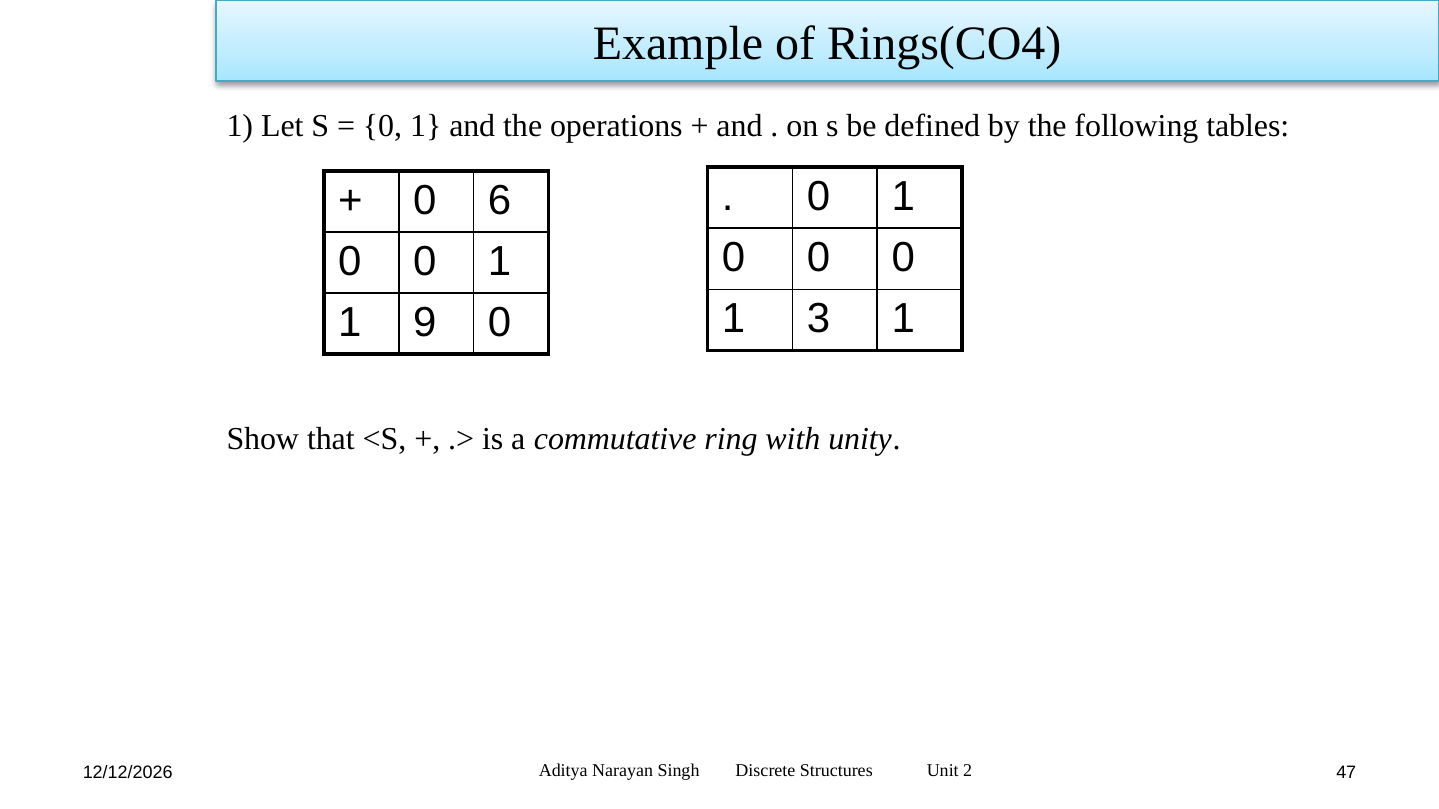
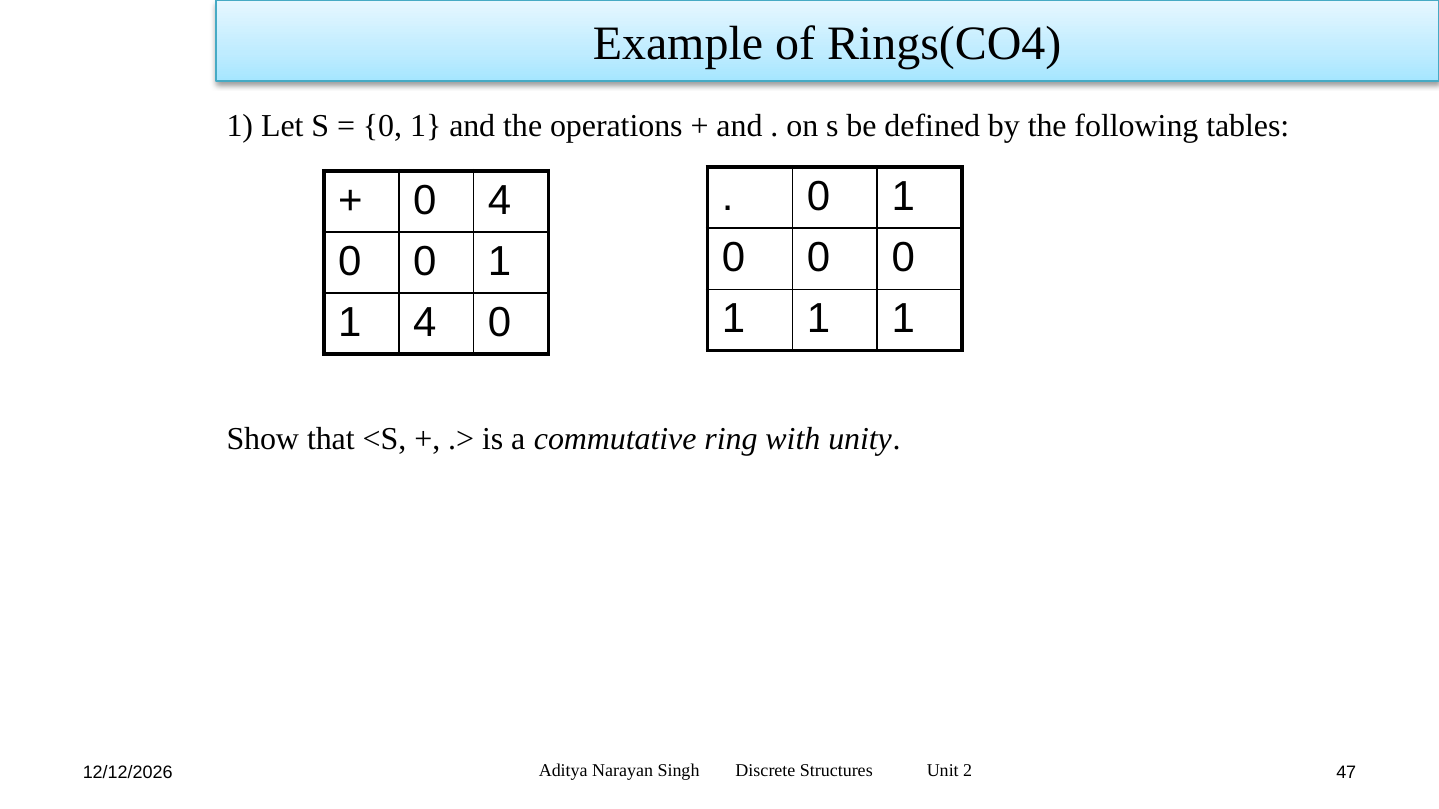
0 6: 6 -> 4 (500, 200)
3: 3 -> 1 (818, 319)
1 9: 9 -> 4 (425, 323)
